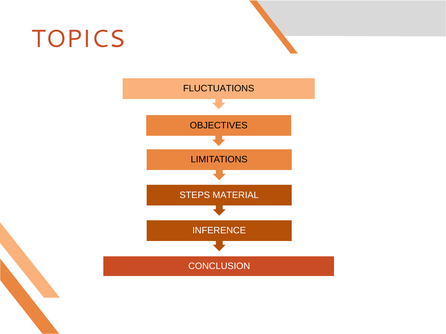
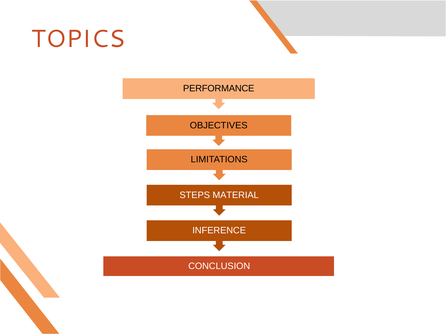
FLUCTUATIONS: FLUCTUATIONS -> PERFORMANCE (219, 89)
